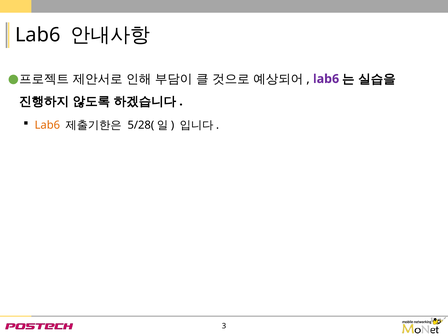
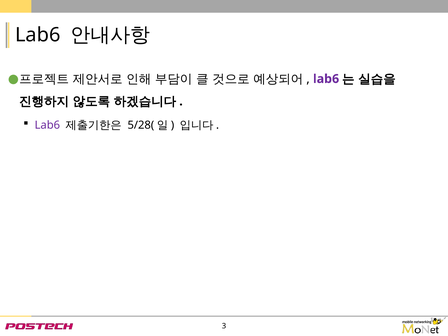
Lab6 colour: orange -> purple (47, 125)
